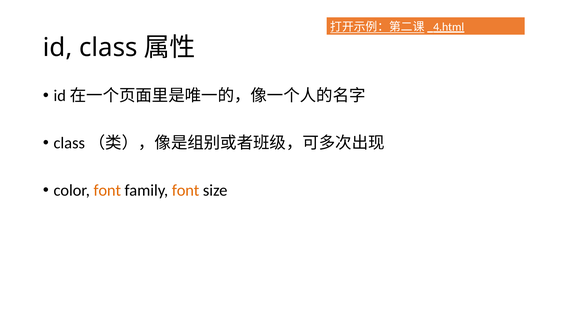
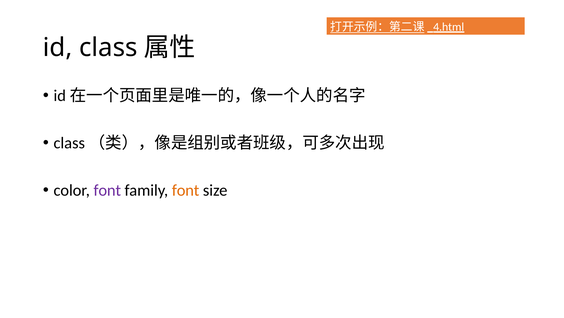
font colour: orange -> purple (107, 190)
